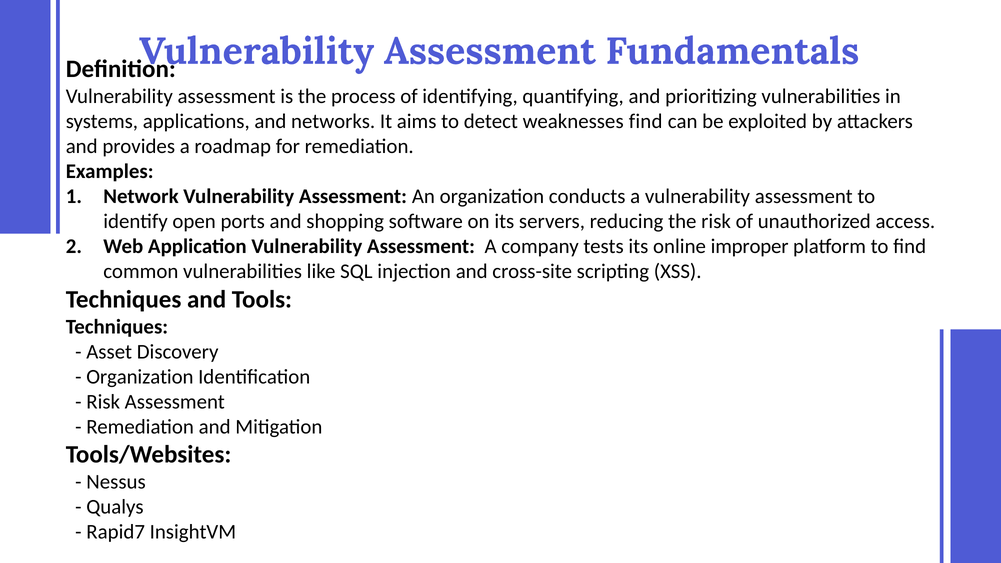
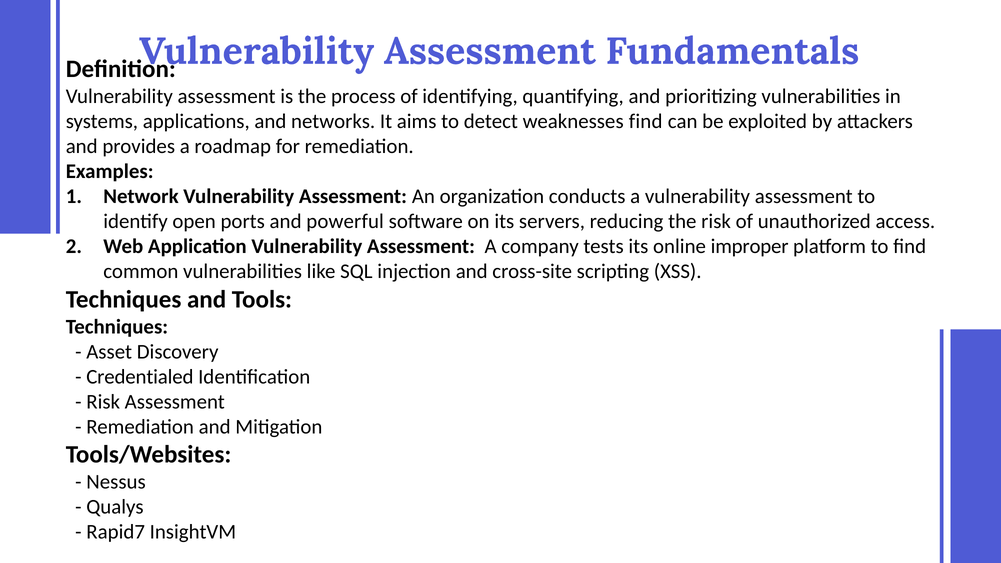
shopping: shopping -> powerful (345, 222)
Organization: Organization -> Credentialed (140, 377)
